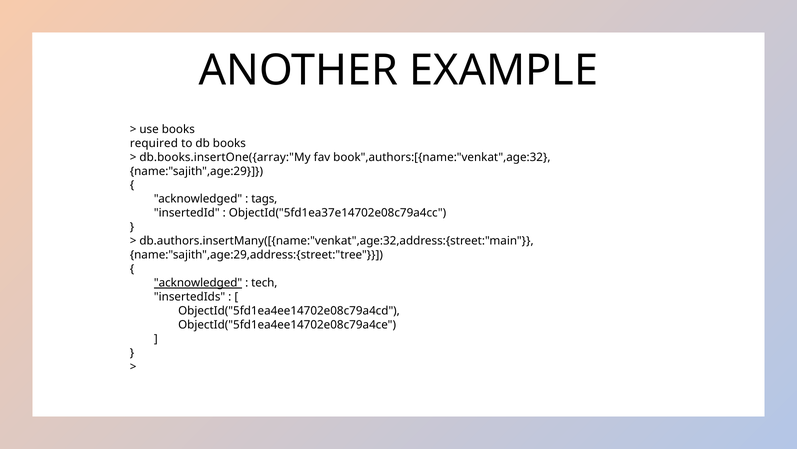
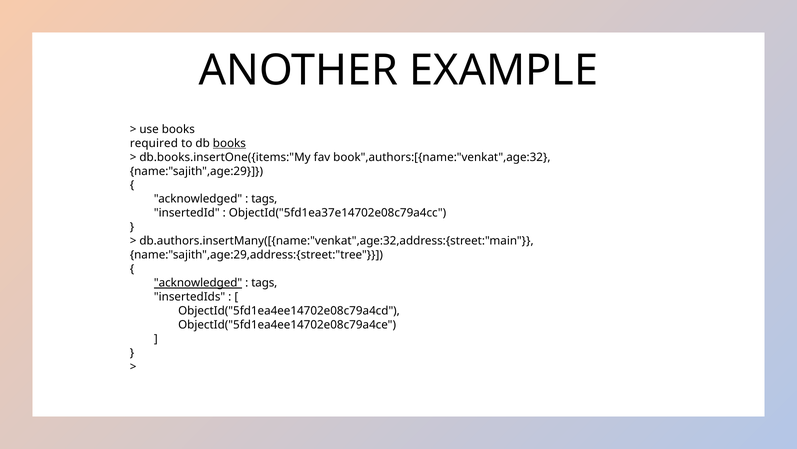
books underline: none -> present (229, 143)
db.books.insertOne({array:"My: db.books.insertOne({array:"My -> db.books.insertOne({items:"My (225, 157)
tech: tech -> tags (264, 283)
